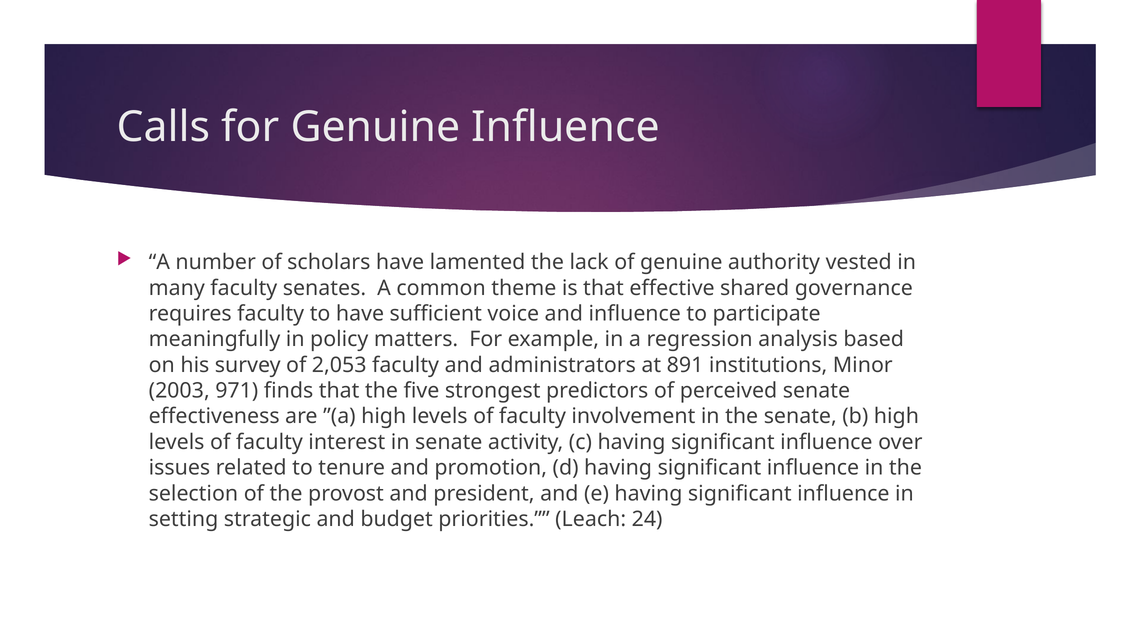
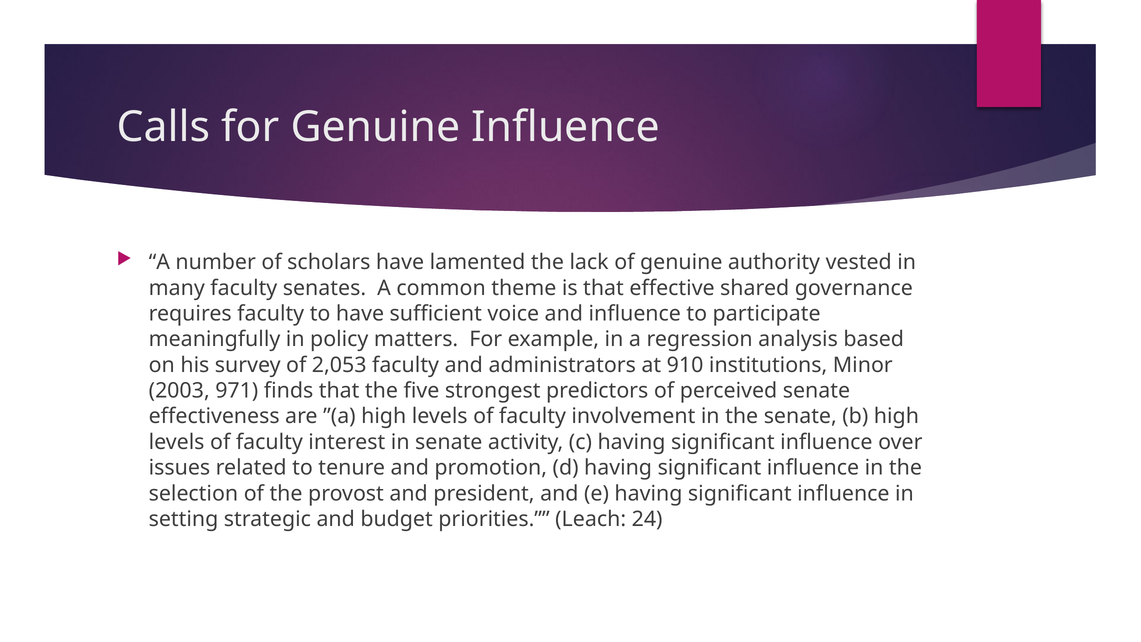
891: 891 -> 910 (685, 365)
